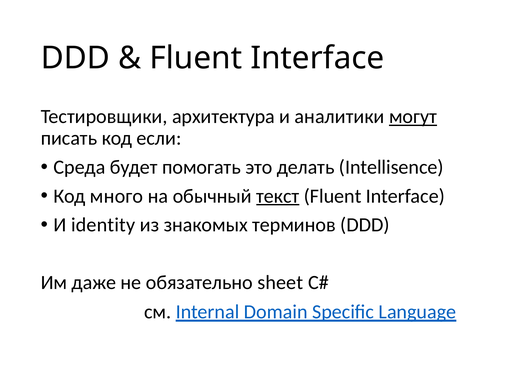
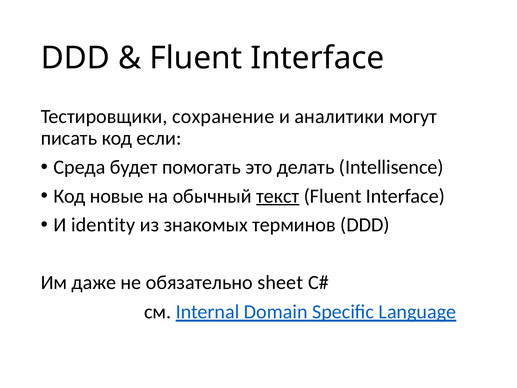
архитектура: архитектура -> сохранение (223, 117)
могут underline: present -> none (413, 117)
много: много -> новые (117, 196)
